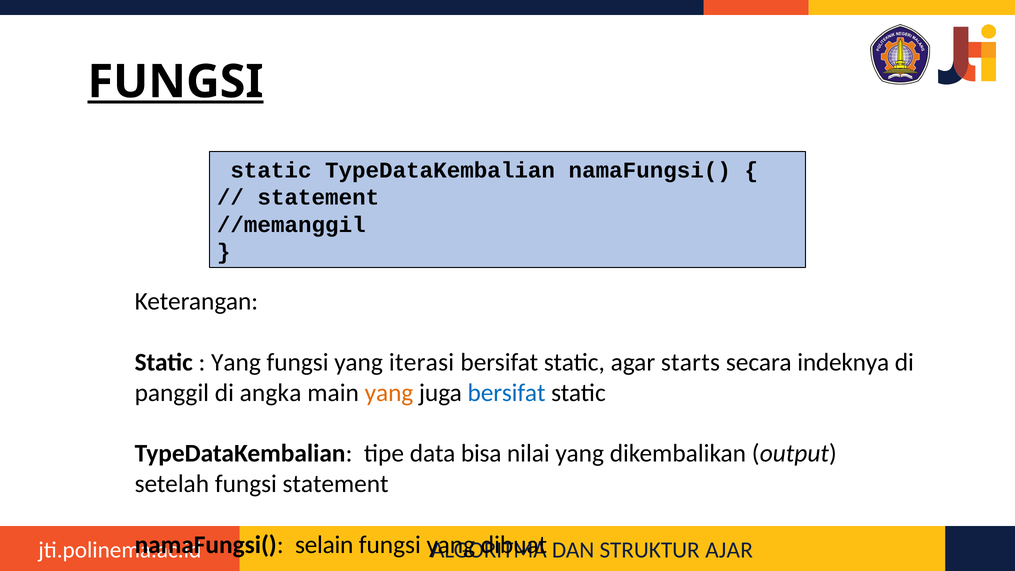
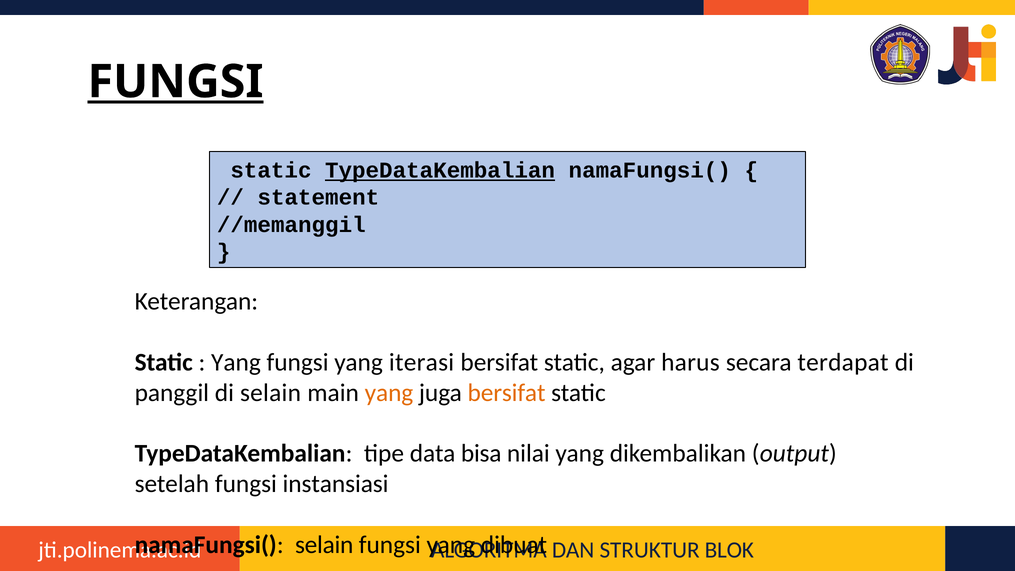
TypeDataKembalian underline: none -> present (440, 170)
starts: starts -> harus (690, 362)
indeknya: indeknya -> terdapat (843, 362)
di angka: angka -> selain (271, 393)
bersifat colour: blue -> orange (507, 393)
fungsi statement: statement -> instansiasi (336, 484)
AJAR: AJAR -> BLOK (729, 550)
